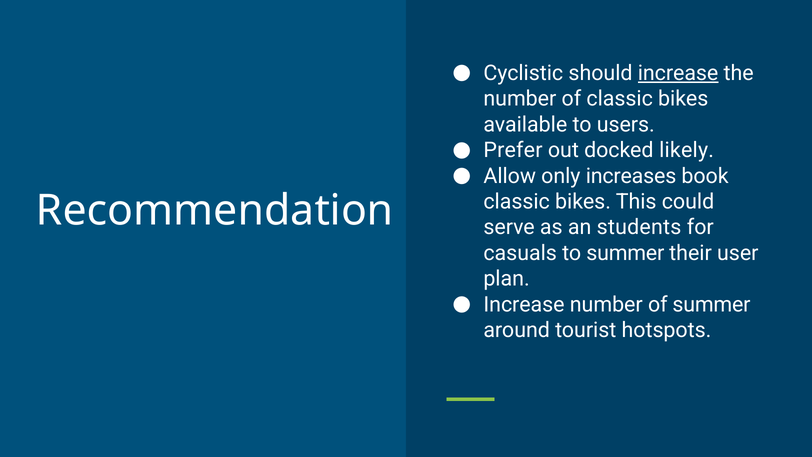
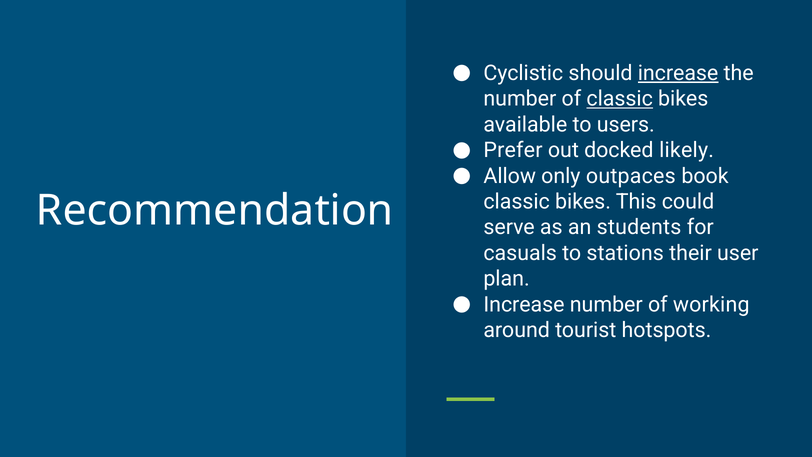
classic underline: none -> present (620, 99)
increases: increases -> outpaces (631, 176)
to summer: summer -> stations (625, 253)
of summer: summer -> working (711, 304)
